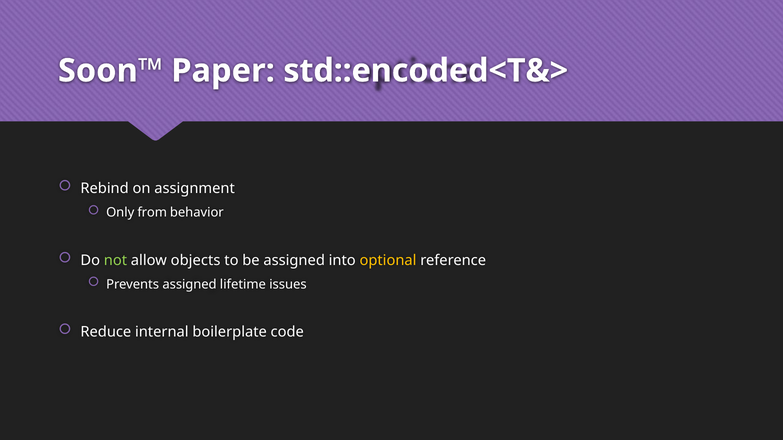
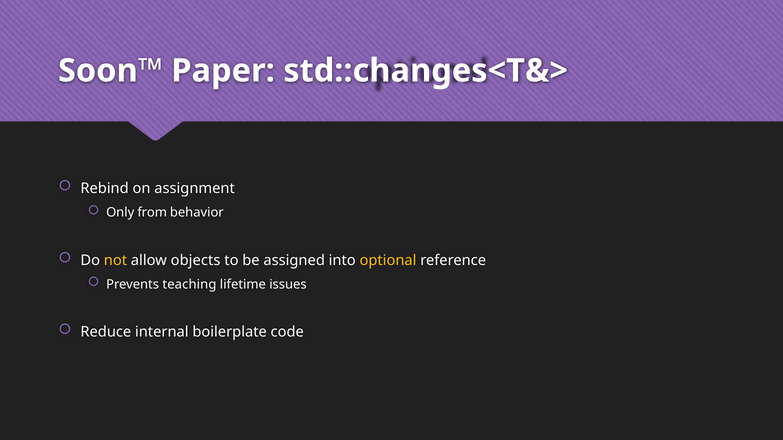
std::encoded<T&>: std::encoded<T&> -> std::changes<T&> (426, 71)
not colour: light green -> yellow (115, 261)
Prevents assigned: assigned -> teaching (189, 285)
